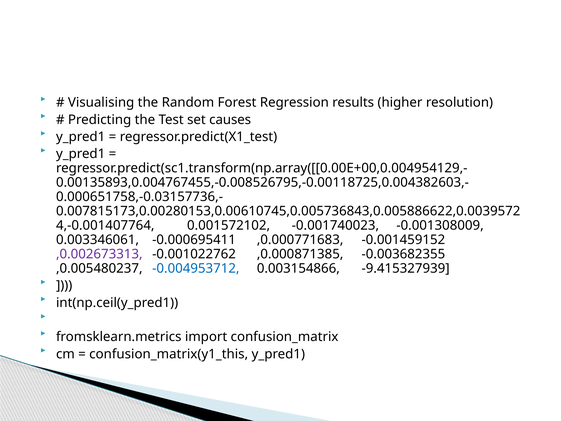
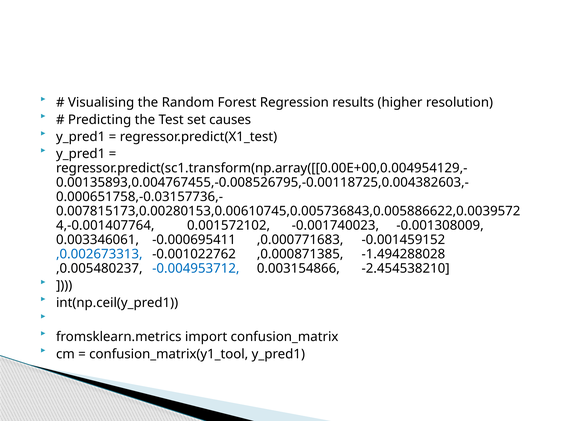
,0.002673313 colour: purple -> blue (99, 254)
-0.003682355: -0.003682355 -> -1.494288028 (403, 254)
-9.415327939: -9.415327939 -> -2.454538210 (406, 268)
confusion_matrix(y1_this: confusion_matrix(y1_this -> confusion_matrix(y1_tool (169, 354)
